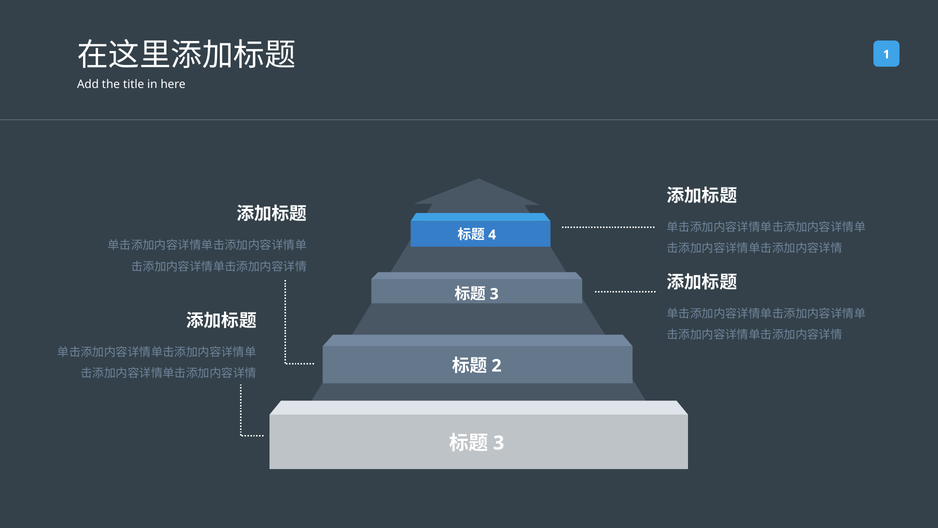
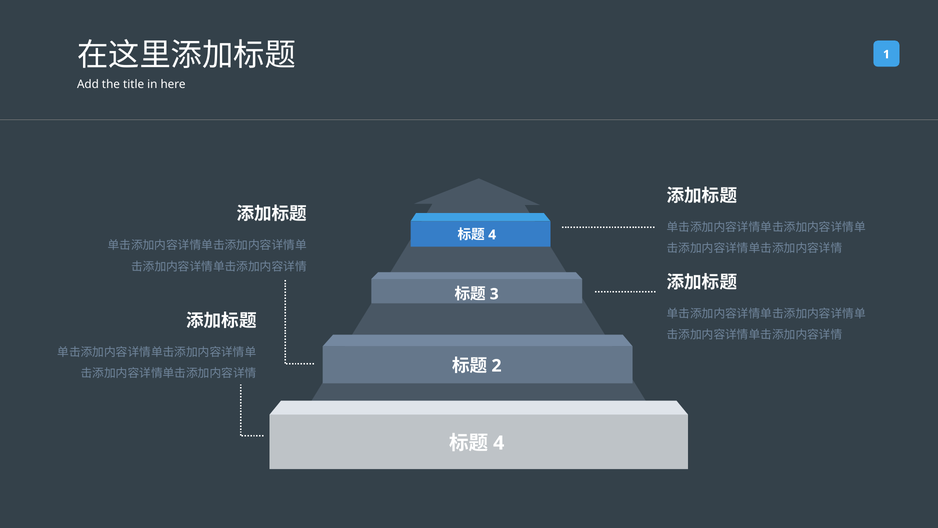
3: 3 -> 4 (499, 443)
